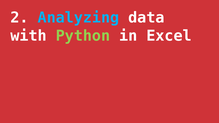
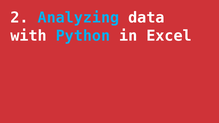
Python colour: light green -> light blue (83, 36)
